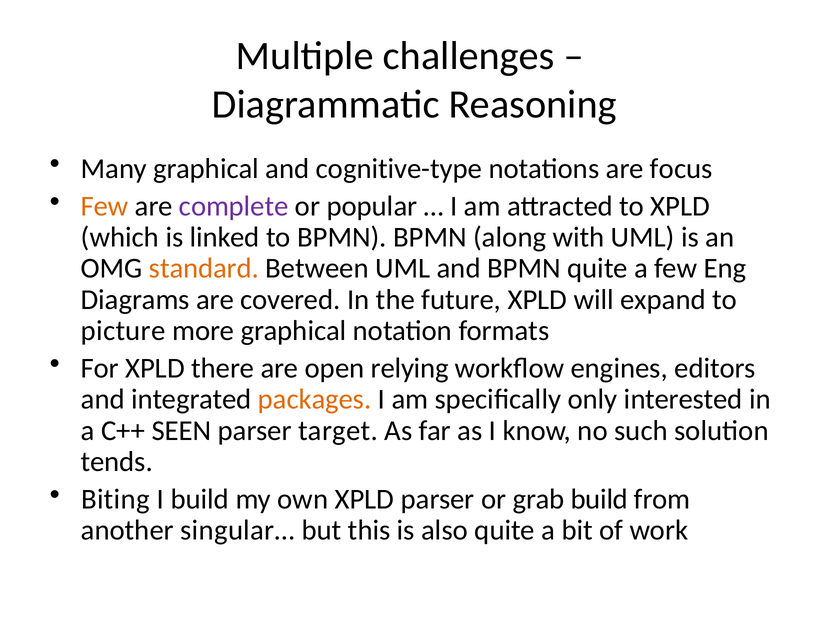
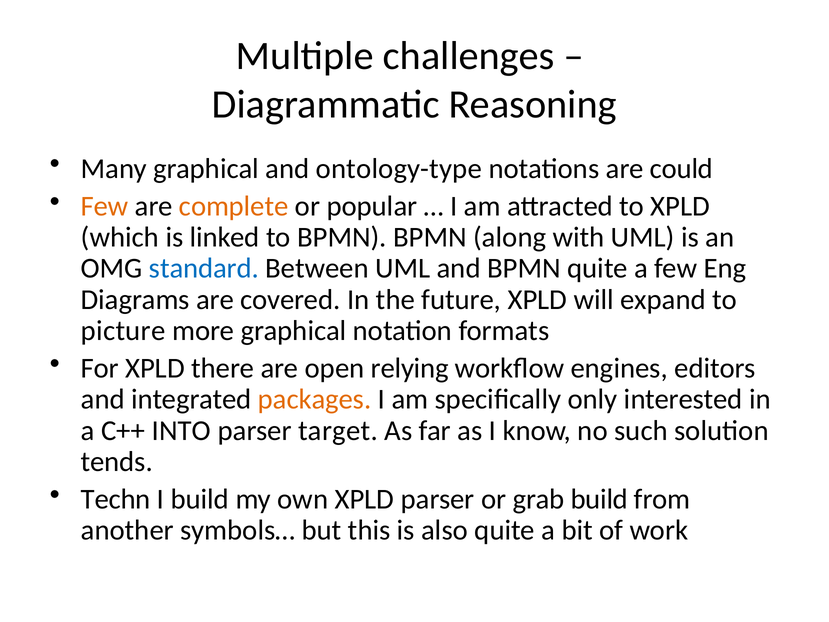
cognitive-type: cognitive-type -> ontology-type (399, 169)
focus: focus -> could (681, 169)
complete colour: purple -> orange (234, 206)
standard colour: orange -> blue (204, 268)
SEEN: SEEN -> INTO (181, 430)
Biting: Biting -> Techn (116, 499)
singular…: singular… -> symbols… (238, 530)
